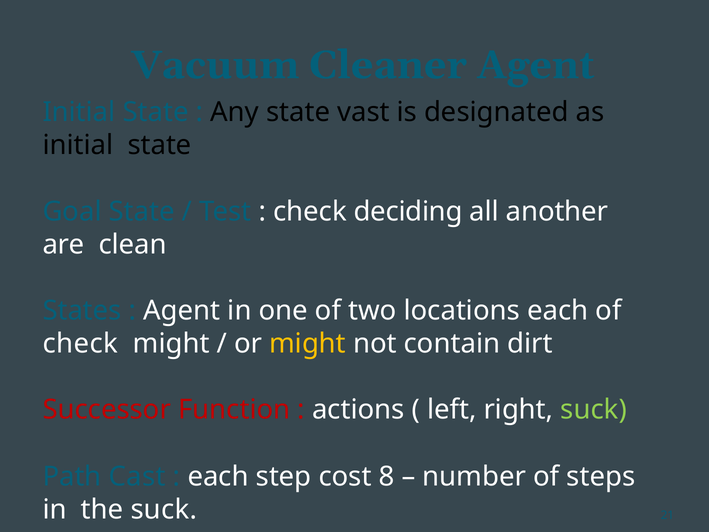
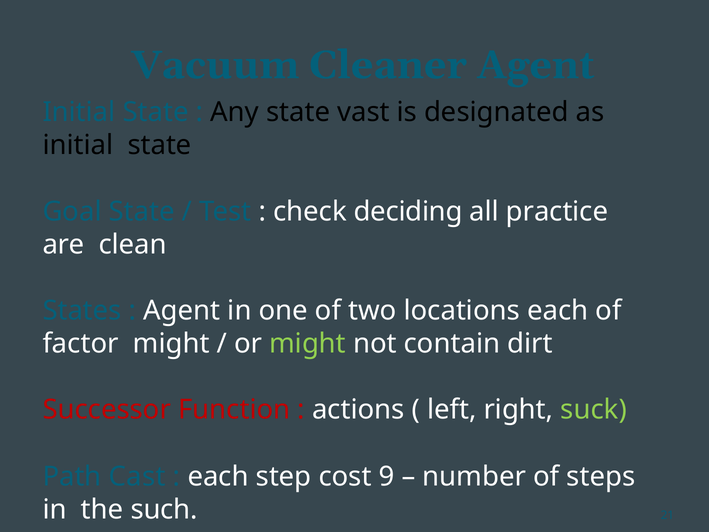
another: another -> practice (557, 211)
check: check -> factor (81, 344)
might colour: yellow -> light green (308, 344)
8: 8 -> 9 (387, 476)
the suck: suck -> such (164, 509)
